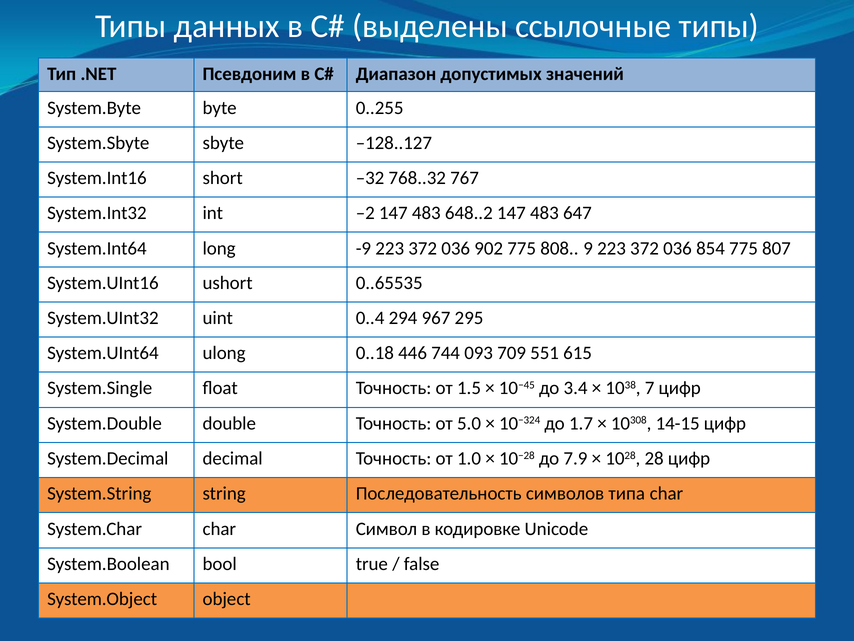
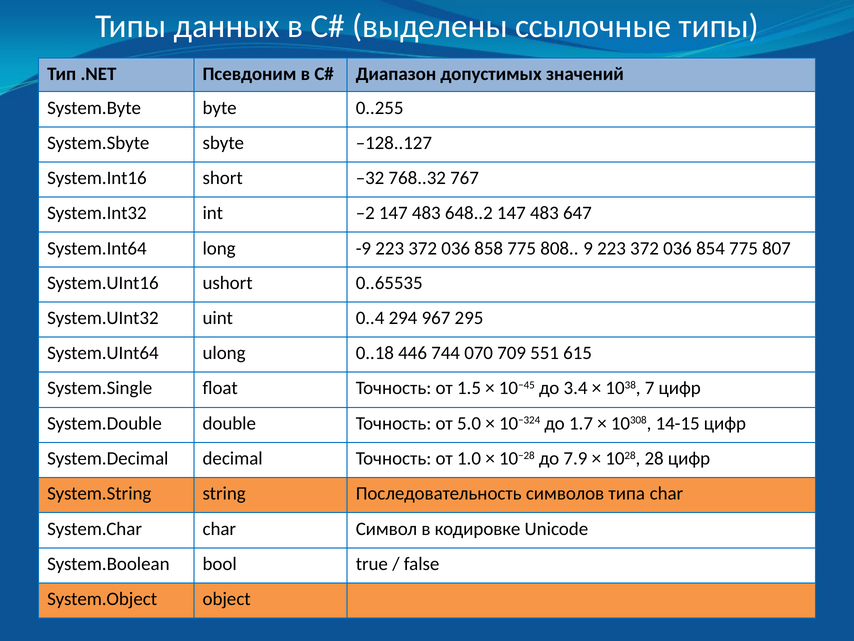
902: 902 -> 858 (489, 248)
093: 093 -> 070 (479, 353)
